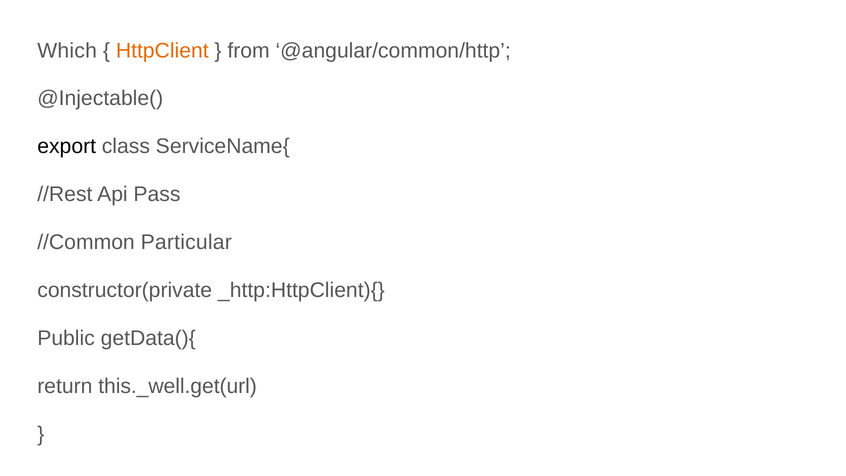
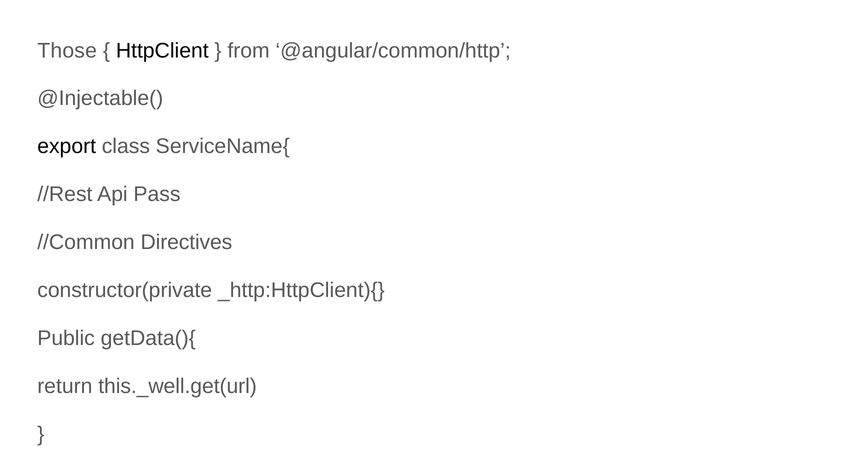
Which: Which -> Those (67, 51)
HttpClient colour: orange -> black (162, 51)
Particular: Particular -> Directives (186, 242)
